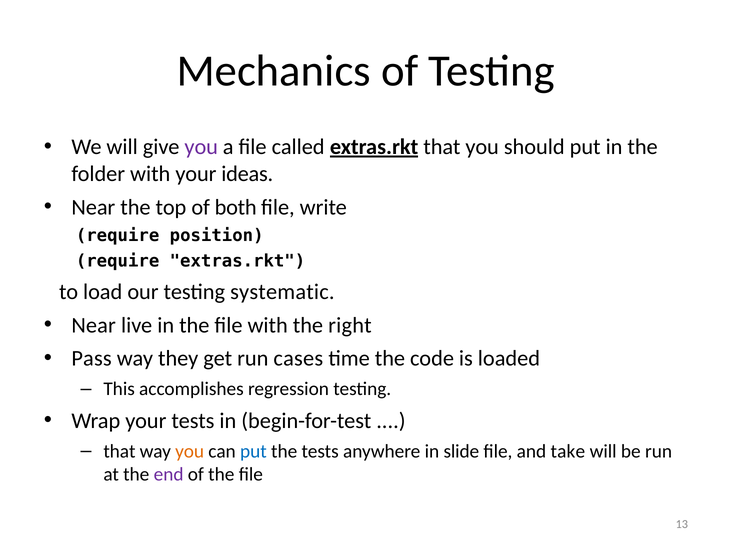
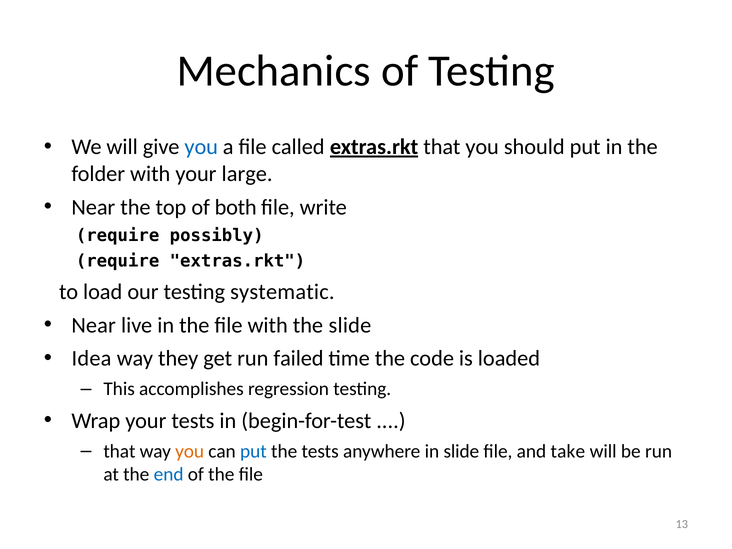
you colour: purple -> blue (201, 147)
ideas: ideas -> large (247, 174)
position: position -> possibly (217, 236)
the right: right -> slide (350, 325)
Pass: Pass -> Idea (92, 359)
cases: cases -> failed (298, 359)
end colour: purple -> blue (169, 474)
